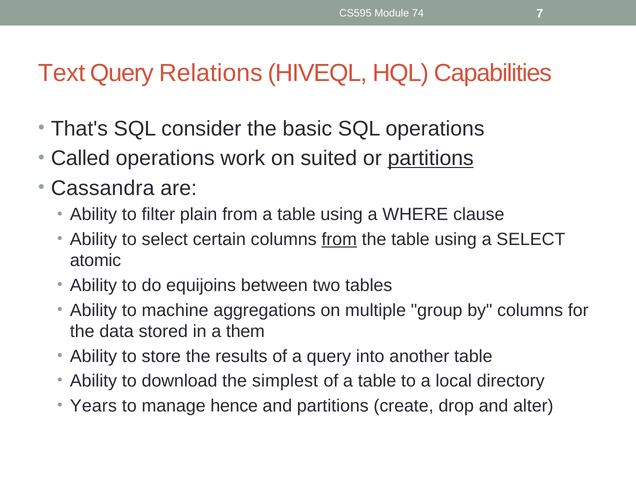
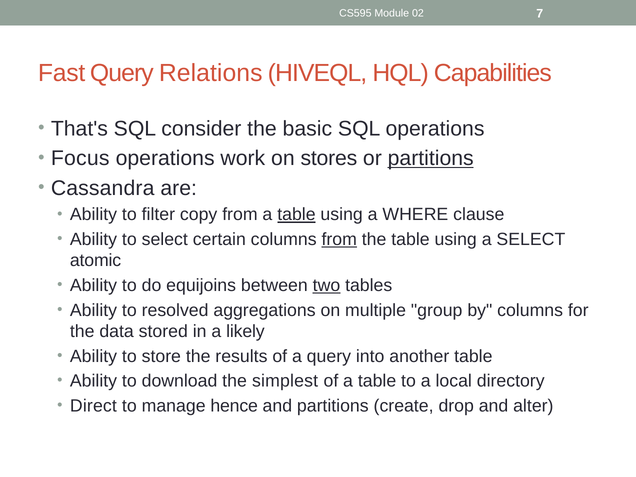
74: 74 -> 02 (418, 13)
Text: Text -> Fast (62, 73)
Called: Called -> Focus (80, 158)
suited: suited -> stores (329, 158)
plain: plain -> copy (199, 215)
table underline: none -> present (296, 215)
two underline: none -> present (326, 285)
machine: machine -> resolved (175, 310)
them: them -> likely (245, 331)
Years: Years -> Direct (93, 406)
